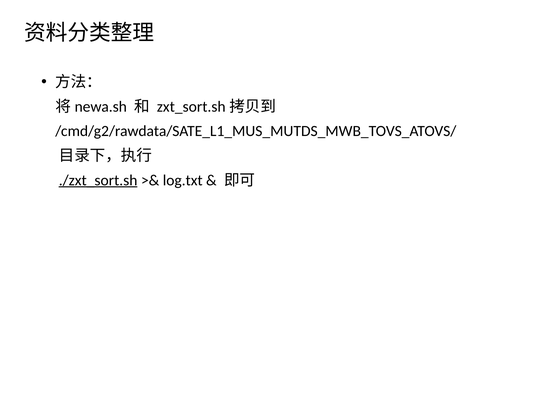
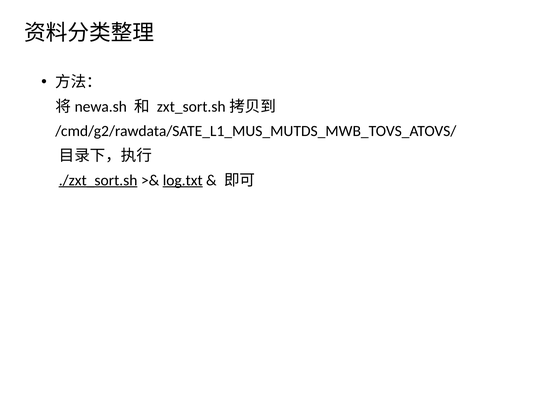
log.txt underline: none -> present (183, 180)
